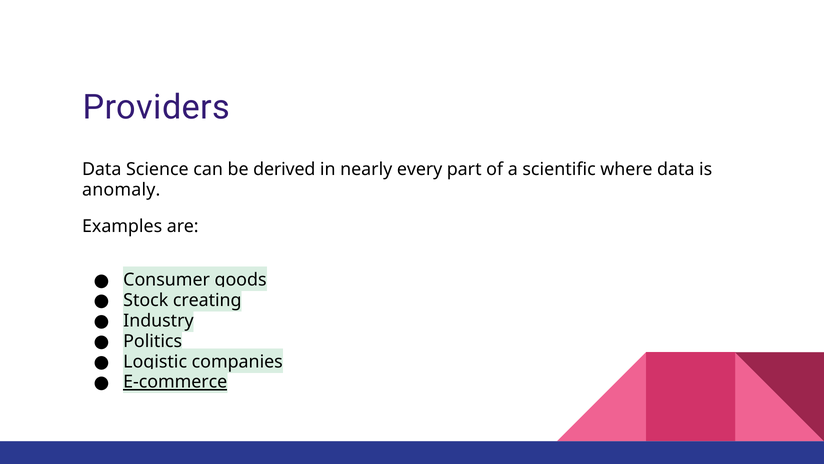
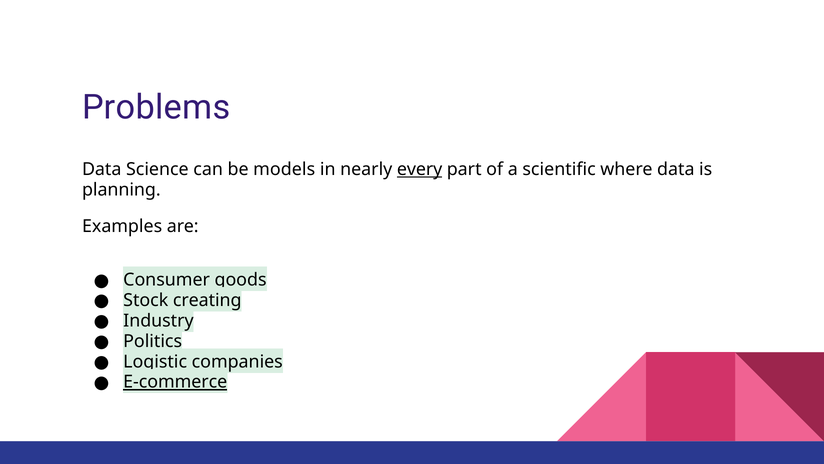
Providers: Providers -> Problems (156, 107)
derived: derived -> models (284, 169)
every underline: none -> present (420, 169)
anomaly: anomaly -> planning (121, 190)
